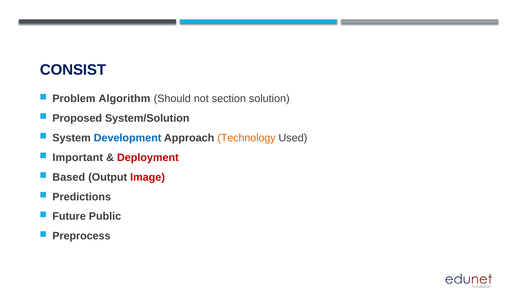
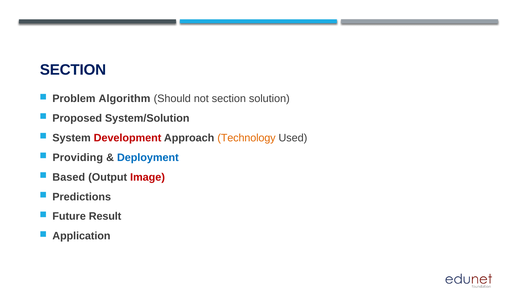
CONSIST: CONSIST -> SECTION (73, 70)
Development colour: blue -> red (128, 138)
Important: Important -> Providing (78, 157)
Deployment colour: red -> blue (148, 157)
Public: Public -> Result (105, 216)
Preprocess: Preprocess -> Application (81, 236)
